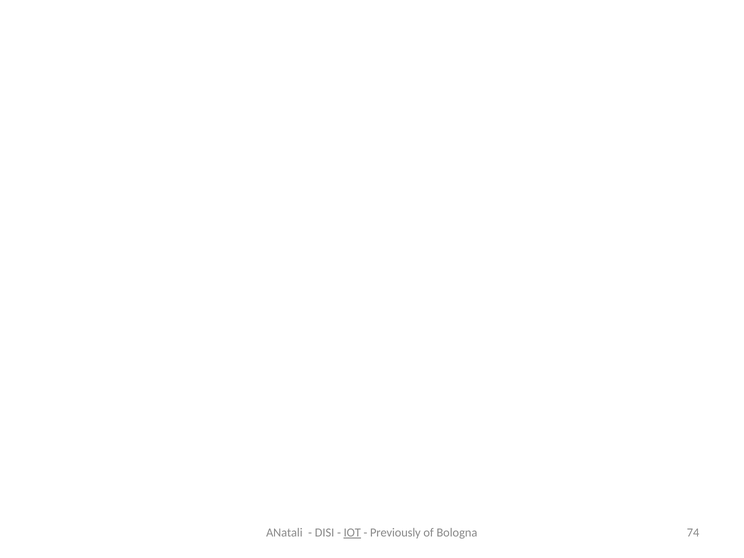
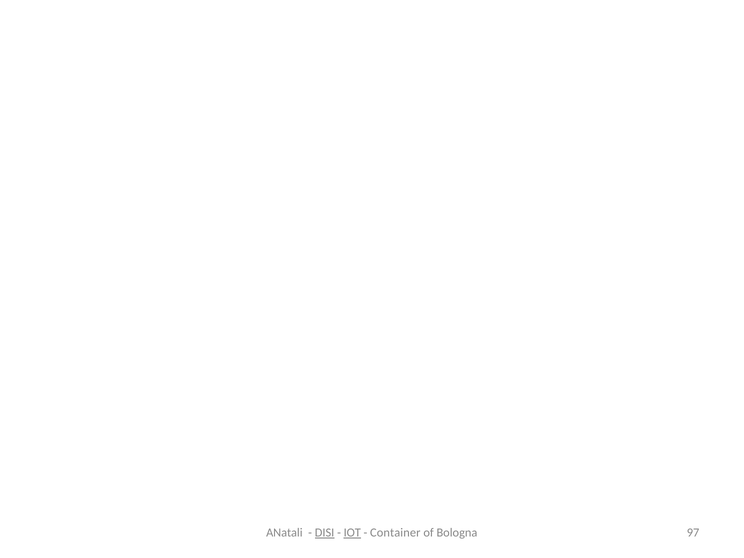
DISI underline: none -> present (325, 533)
Previously: Previously -> Container (395, 533)
74: 74 -> 97 (693, 533)
